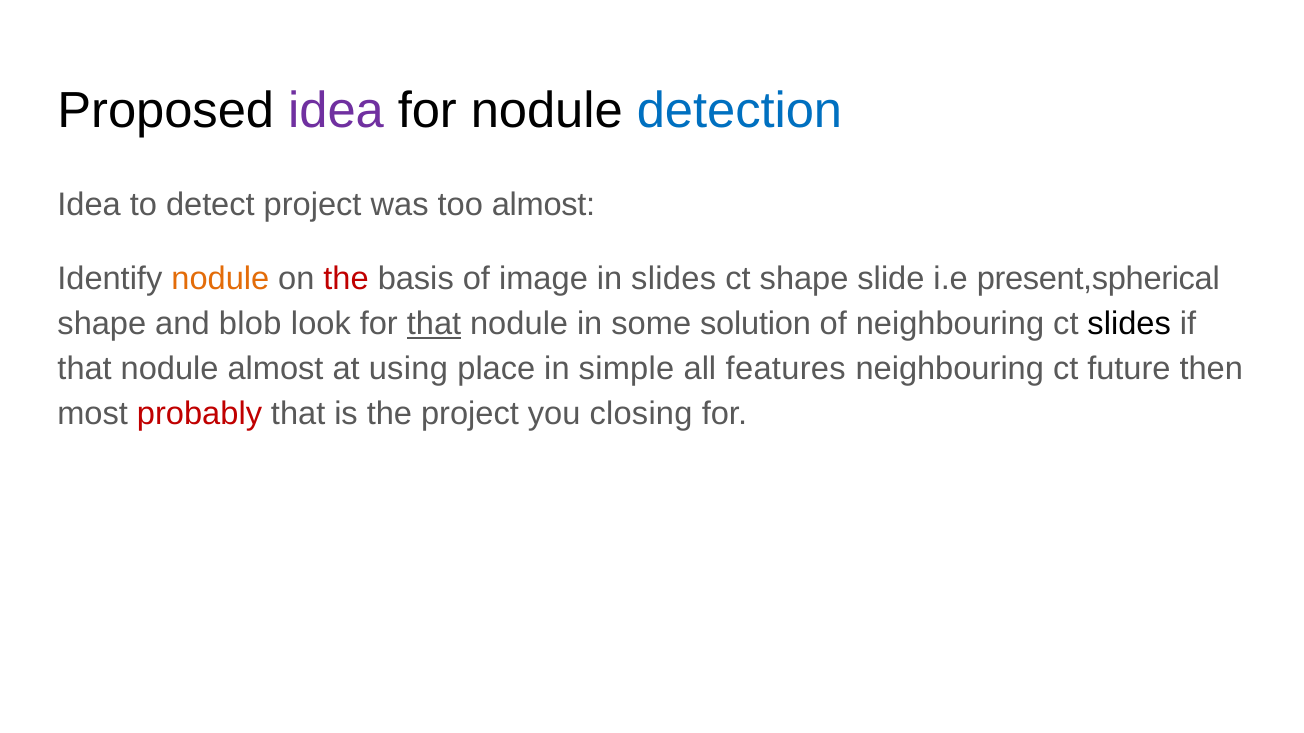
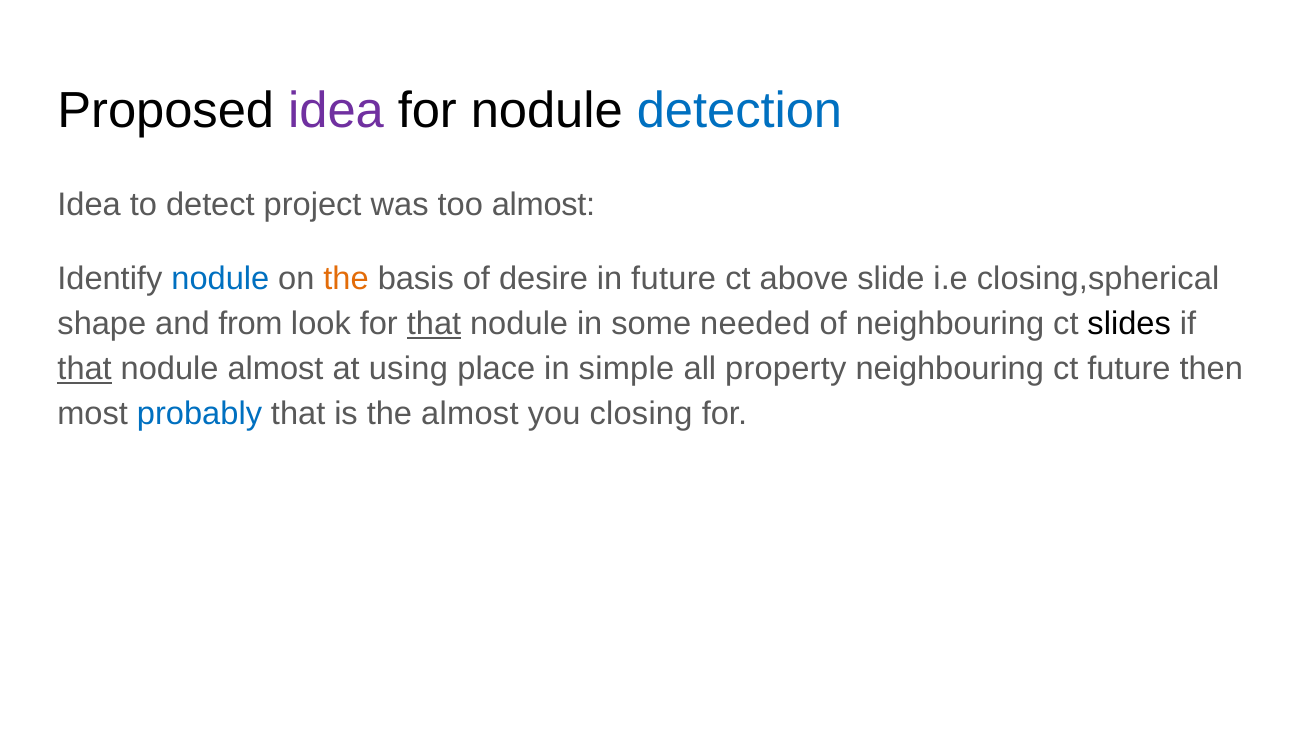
nodule colour: orange -> blue (220, 279)
the colour: red -> orange (346, 279)
image: image -> desire (543, 279)
in slides: slides -> future (674, 279)
ct shape: shape -> above (804, 279)
present,spherical: present,spherical -> closing,spherical (1098, 279)
blob: blob -> from (250, 324)
solution: solution -> needed (755, 324)
that underline: none -> present (85, 369)
features: features -> property (786, 369)
probably colour: red -> blue (199, 414)
the project: project -> almost (470, 414)
